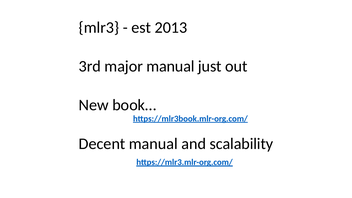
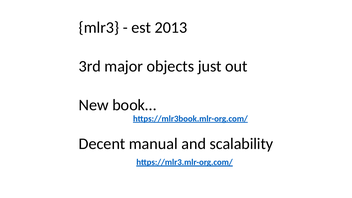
major manual: manual -> objects (170, 66)
